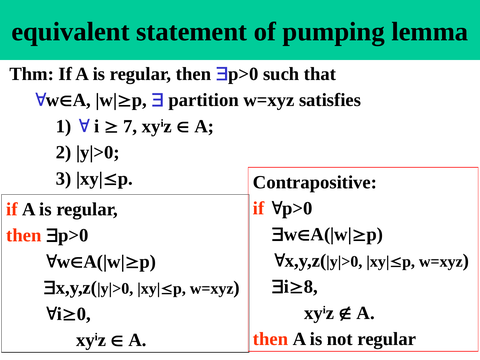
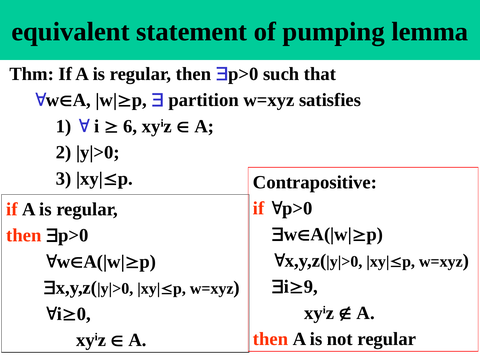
7: 7 -> 6 (130, 126)
8: 8 -> 9 (311, 287)
